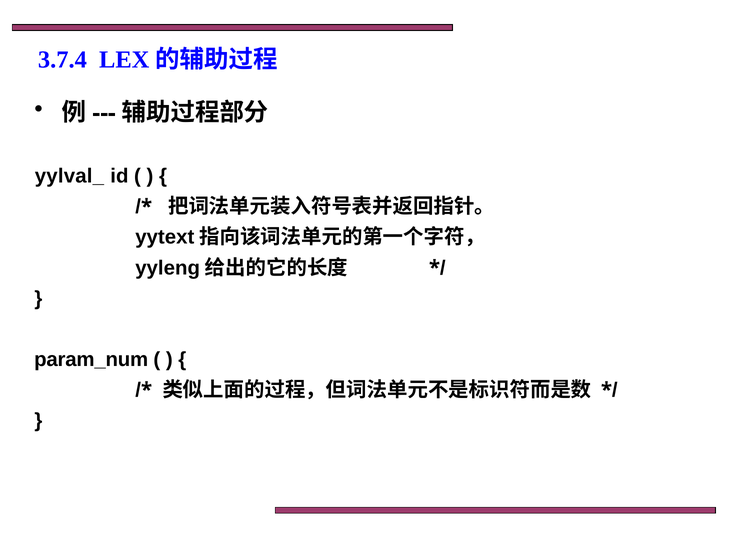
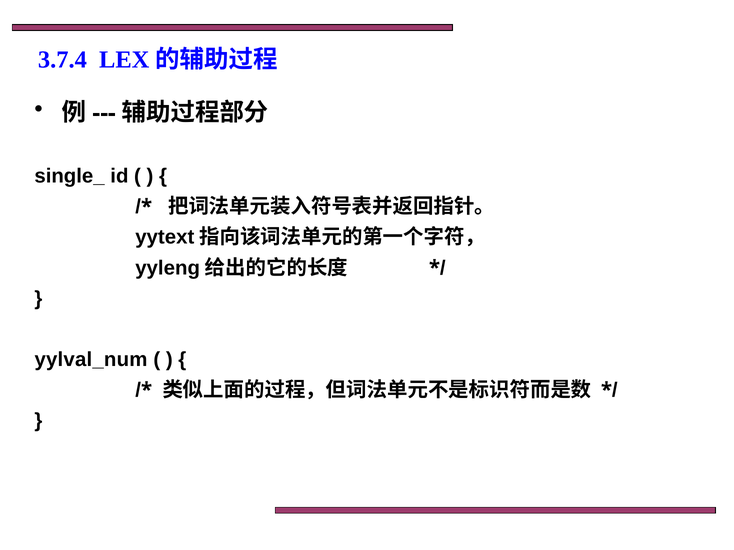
yylval_: yylval_ -> single_ (70, 176)
param_num: param_num -> yylval_num (91, 360)
